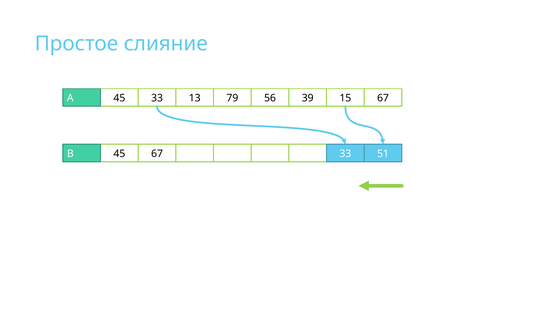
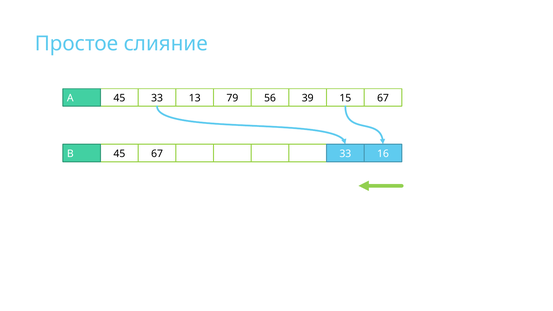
51: 51 -> 16 (383, 154)
